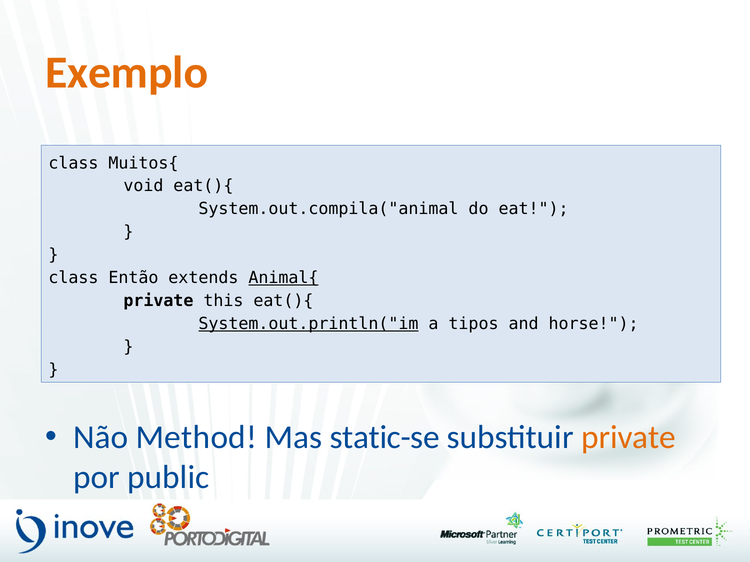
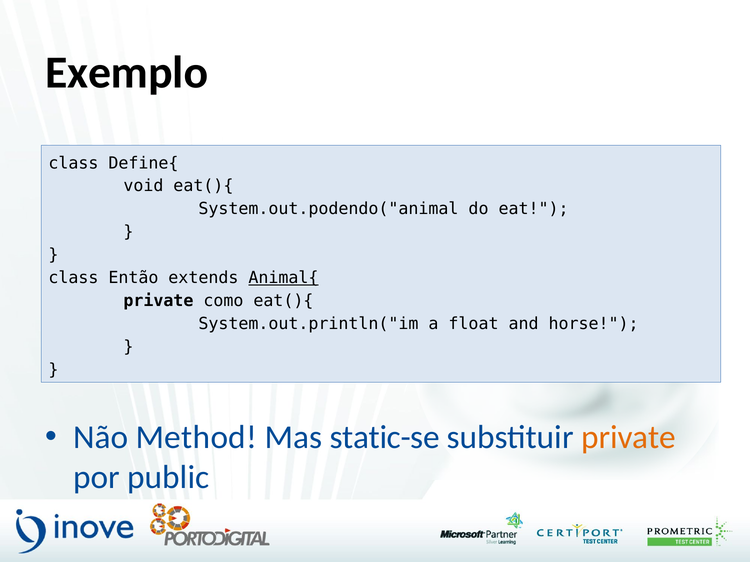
Exemplo colour: orange -> black (127, 73)
Muitos{: Muitos{ -> Define{ (143, 163)
System.out.compila("animal: System.out.compila("animal -> System.out.podendo("animal (328, 209)
this: this -> como (223, 301)
System.out.println("im underline: present -> none (308, 324)
tipos: tipos -> float (474, 324)
